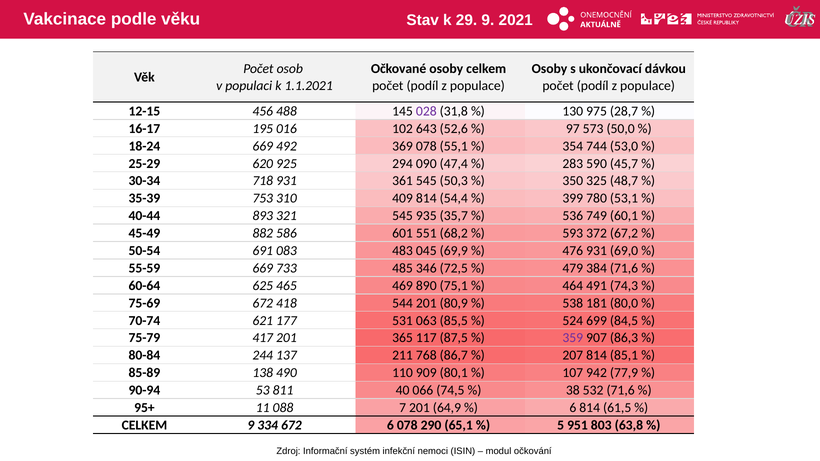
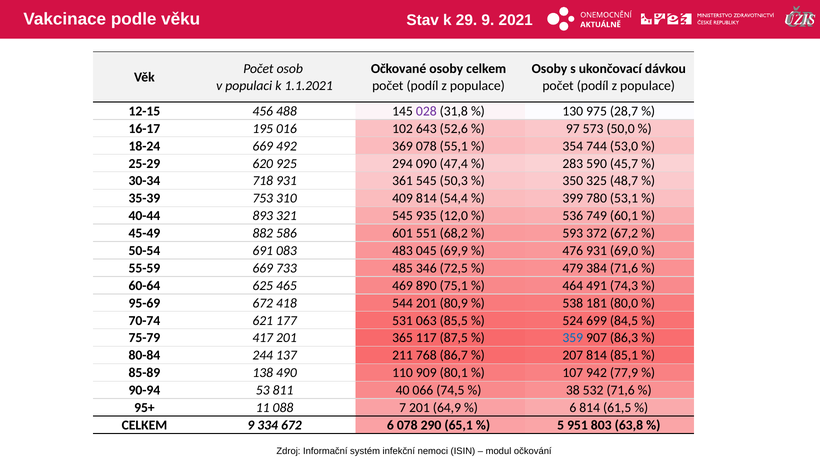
35,7: 35,7 -> 12,0 (454, 216)
75-69: 75-69 -> 95-69 (144, 303)
359 colour: purple -> blue (573, 338)
